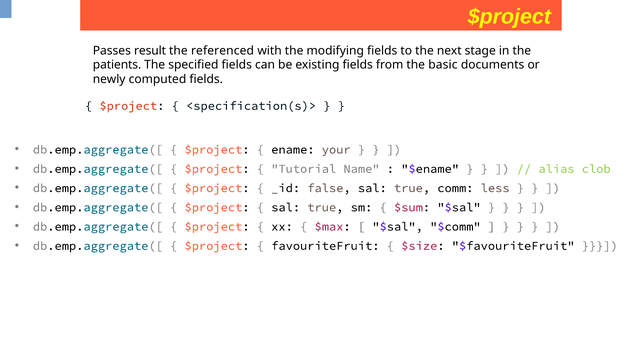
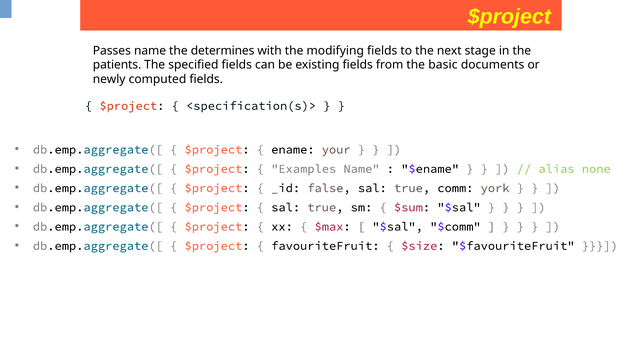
Passes result: result -> name (150, 51)
referenced: referenced -> determines (223, 51)
Tutorial: Tutorial -> Examples (304, 169)
clob: clob -> none (596, 169)
less: less -> york (495, 188)
